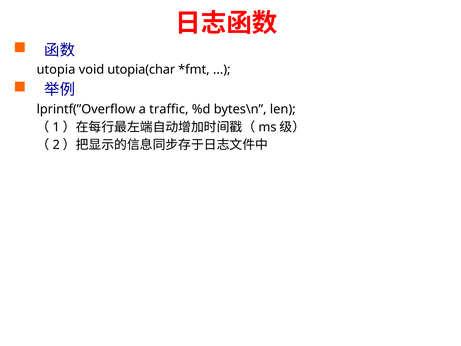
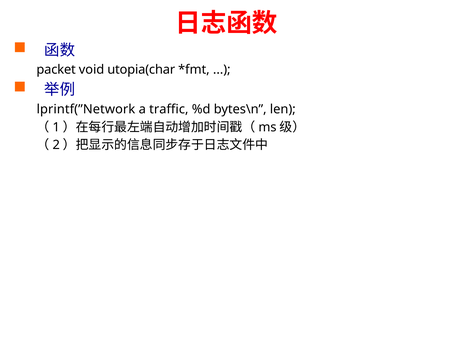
utopia: utopia -> packet (56, 70)
lprintf(”Overflow: lprintf(”Overflow -> lprintf(”Network (86, 109)
